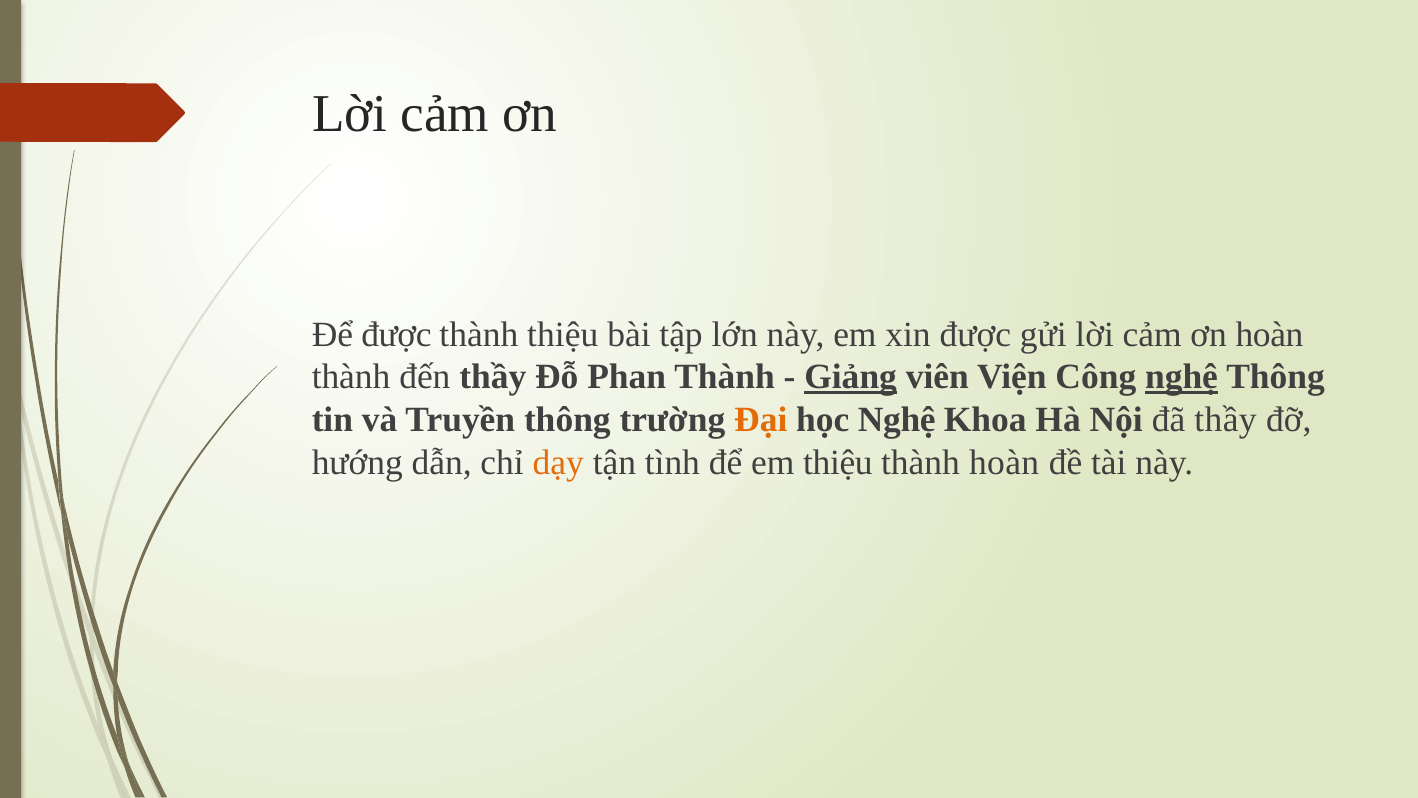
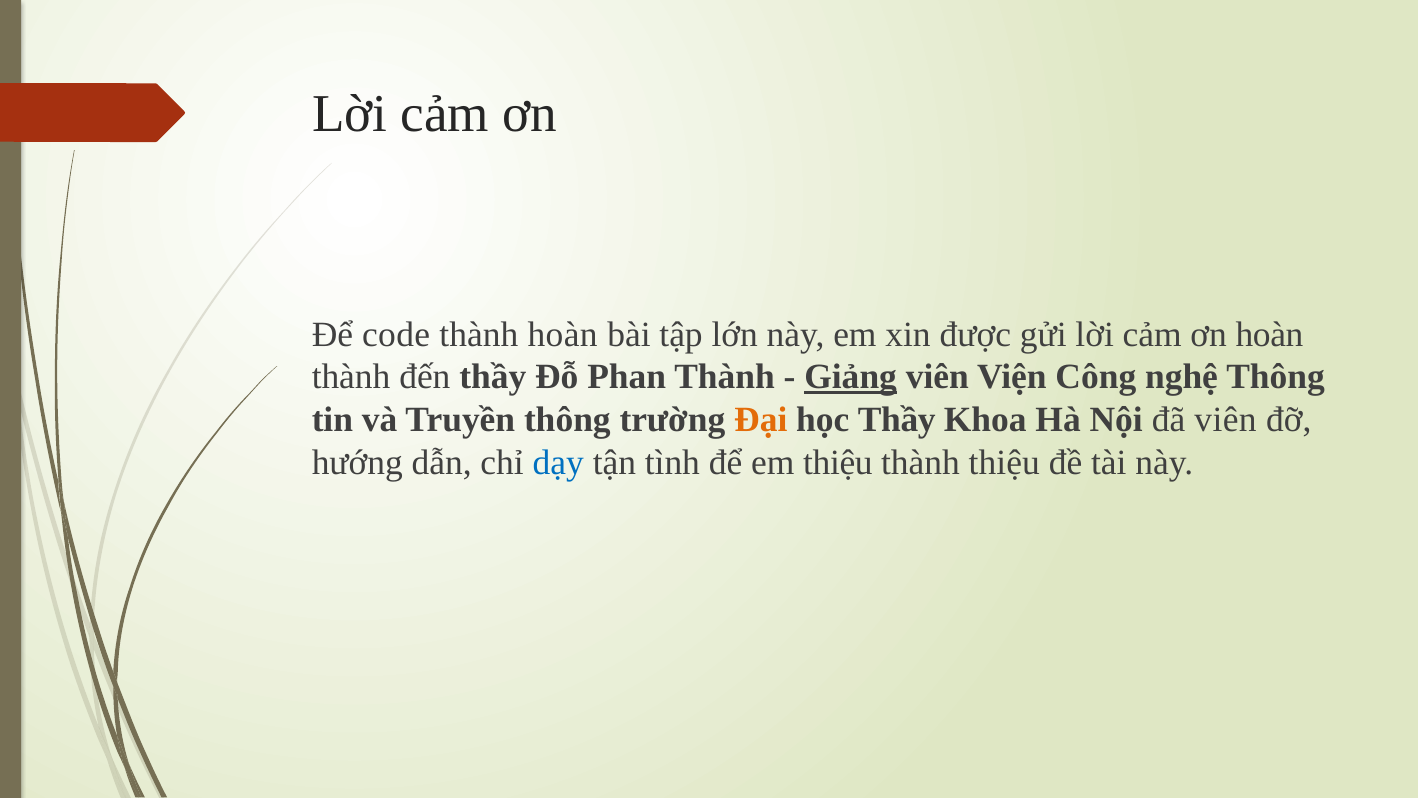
Để được: được -> code (396, 335)
thành thiệu: thiệu -> hoàn (563, 335)
nghệ underline: present -> none (1182, 377)
học Nghệ: Nghệ -> Thầy (897, 420)
đã thầy: thầy -> viên (1226, 420)
dạy colour: orange -> blue (558, 462)
thành hoàn: hoàn -> thiệu (1004, 462)
